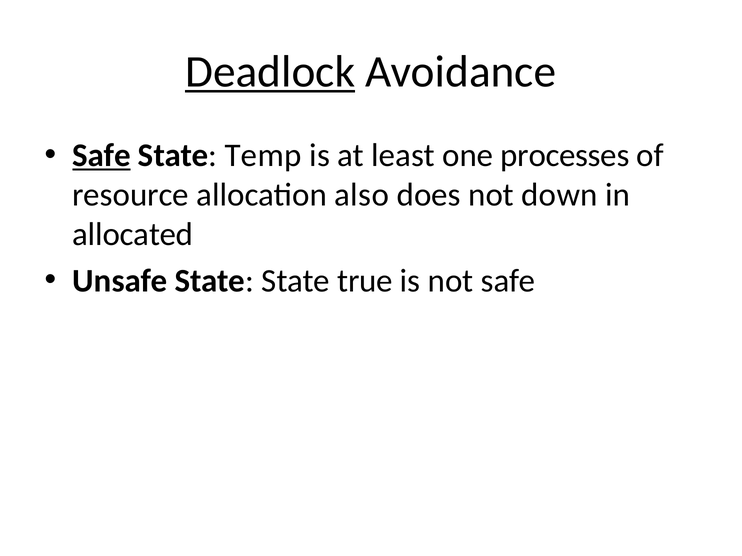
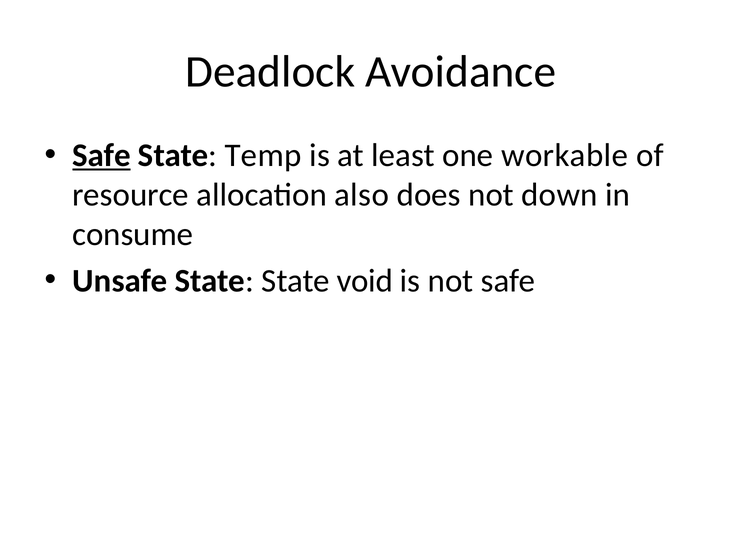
Deadlock underline: present -> none (270, 72)
processes: processes -> workable (565, 156)
allocated: allocated -> consume (133, 235)
true: true -> void (365, 281)
